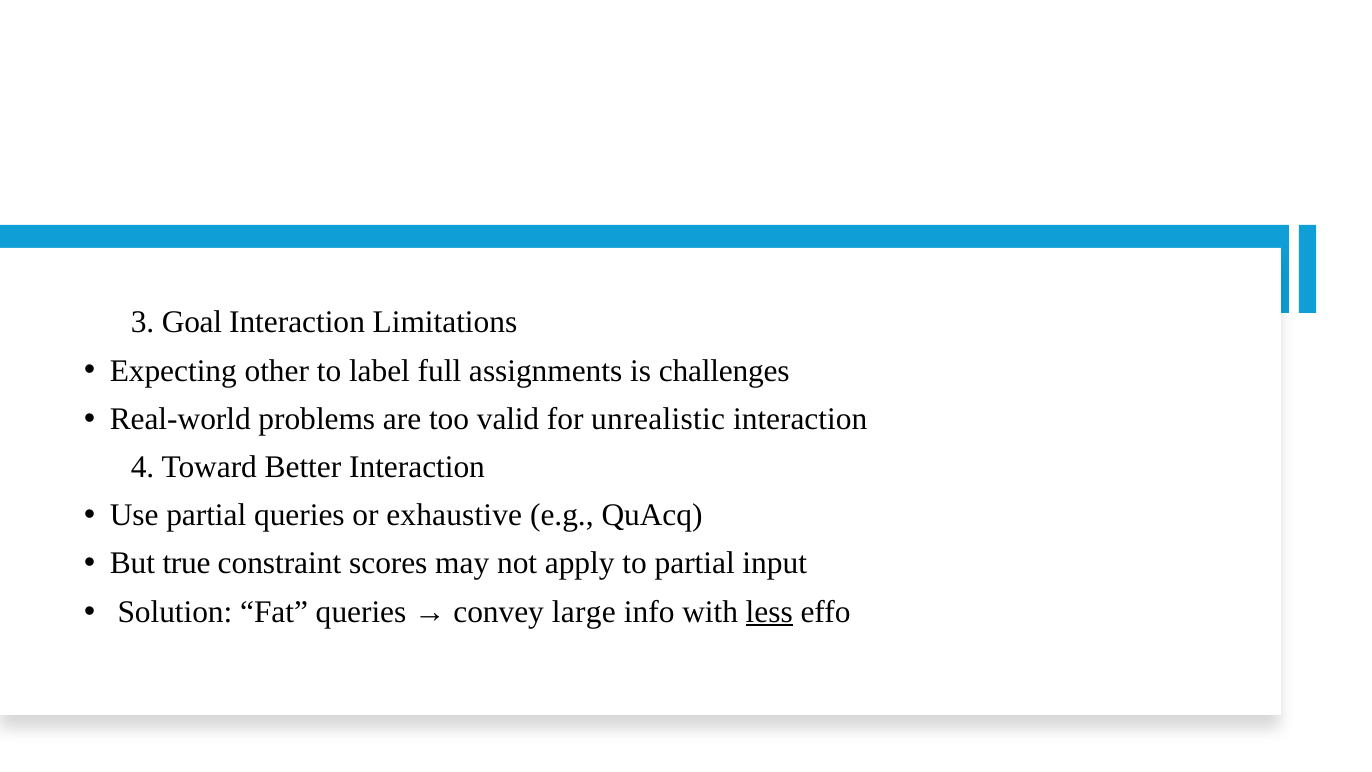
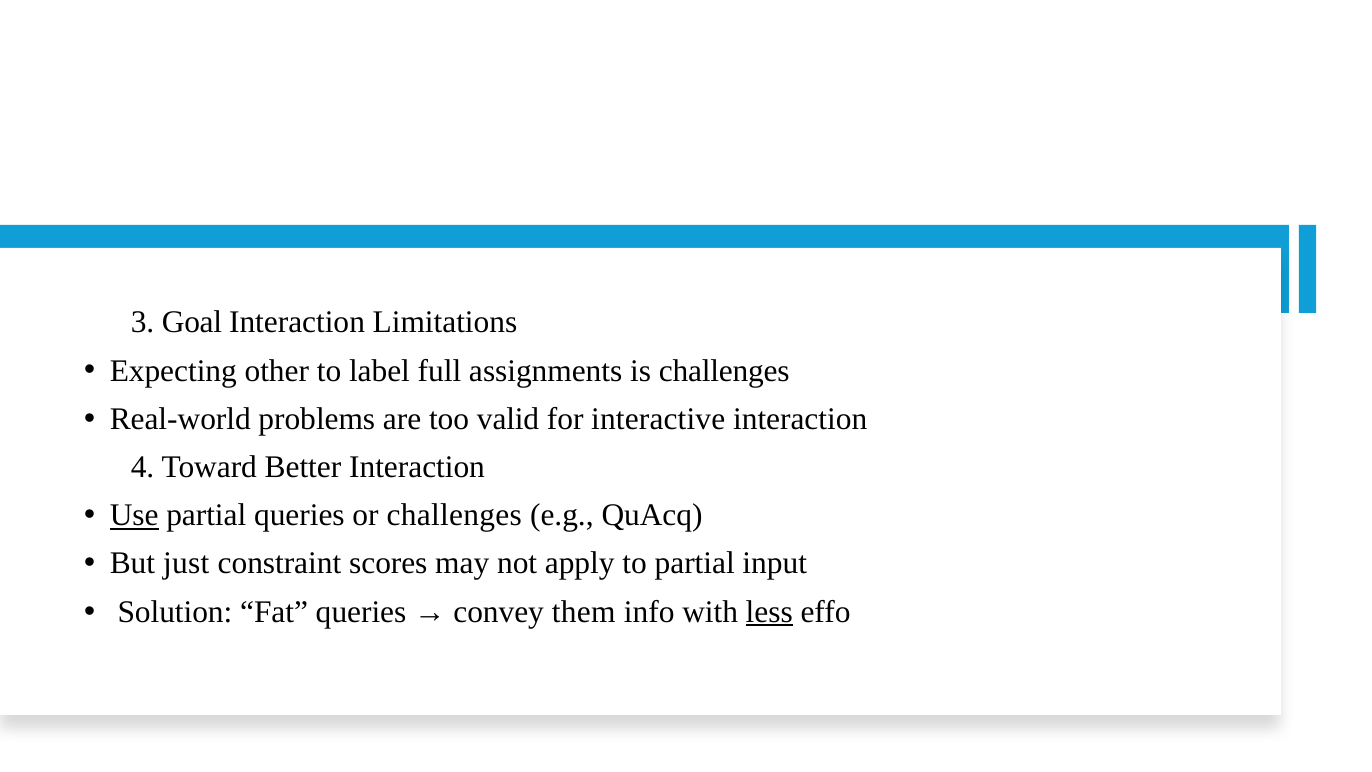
unrealistic: unrealistic -> interactive (658, 419)
Use underline: none -> present (134, 515)
or exhaustive: exhaustive -> challenges (454, 515)
true: true -> just (186, 563)
large: large -> them (584, 612)
